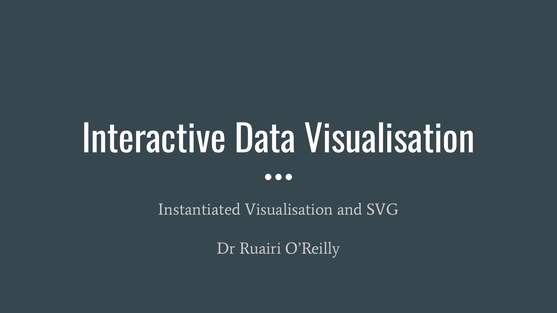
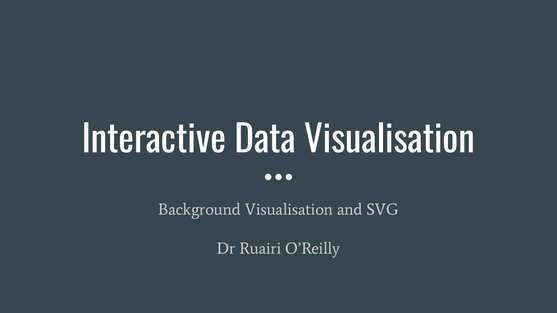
Instantiated: Instantiated -> Background (200, 210)
